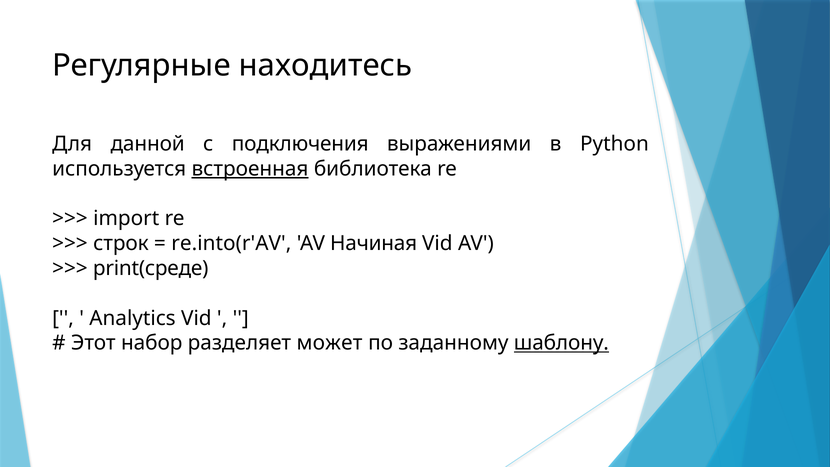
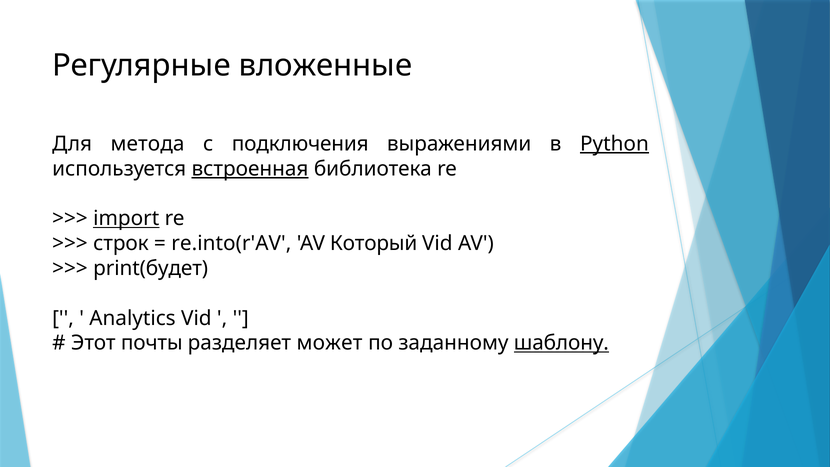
находитесь: находитесь -> вложенные (325, 65)
данной: данной -> метода (148, 144)
Python underline: none -> present (614, 144)
import underline: none -> present (126, 219)
Начиная: Начиная -> Который (374, 243)
print(среде: print(среде -> print(будет (151, 268)
набор: набор -> почты (152, 343)
